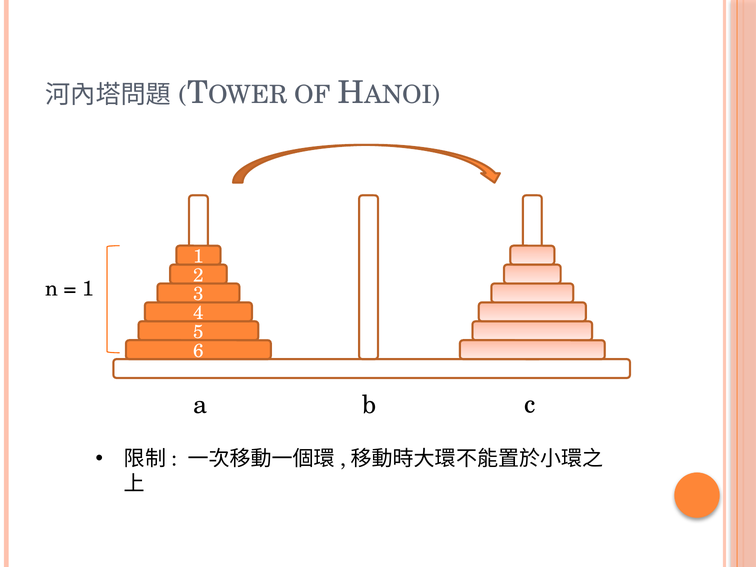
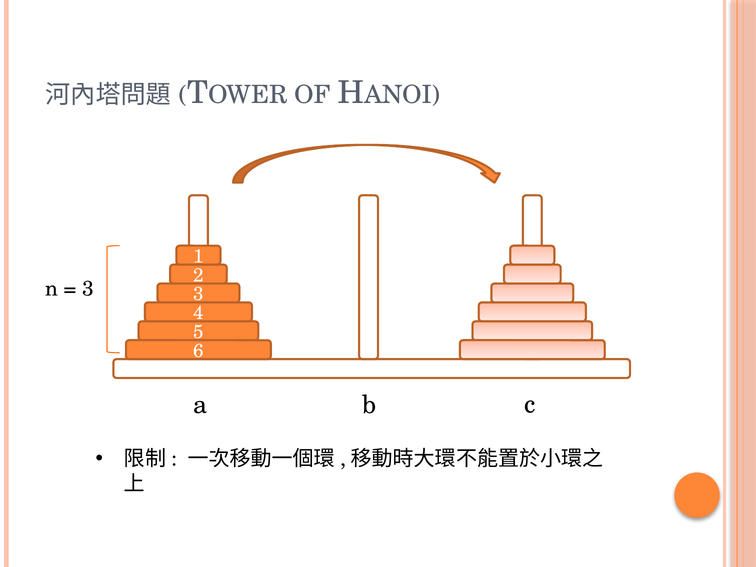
1: 1 -> 3 (88, 289)
